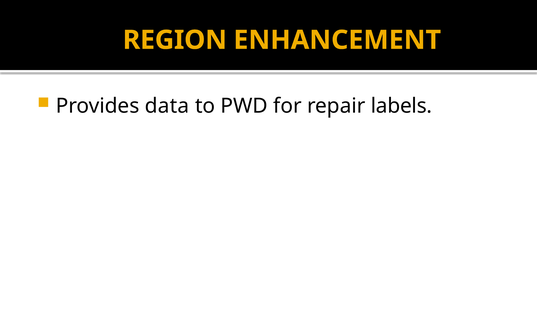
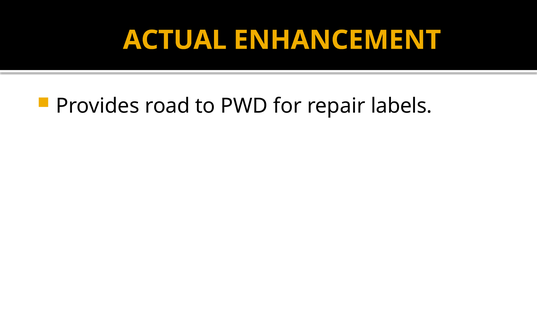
REGION: REGION -> ACTUAL (175, 40)
data: data -> road (167, 106)
